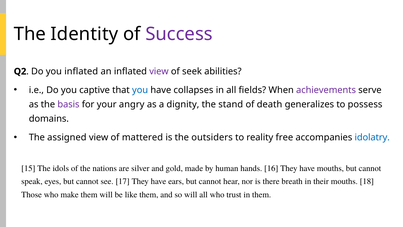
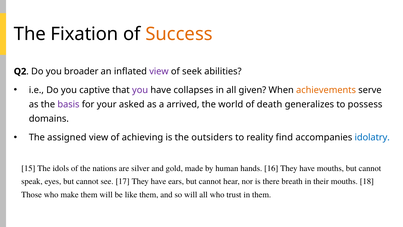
Identity: Identity -> Fixation (85, 34)
Success colour: purple -> orange (179, 34)
you inflated: inflated -> broader (81, 71)
you colour: blue -> purple (140, 90)
fields: fields -> given (252, 90)
achievements colour: purple -> orange (326, 90)
angry: angry -> asked (132, 104)
dignity: dignity -> arrived (183, 104)
stand: stand -> world (231, 104)
mattered: mattered -> achieving (142, 137)
free: free -> find (284, 137)
